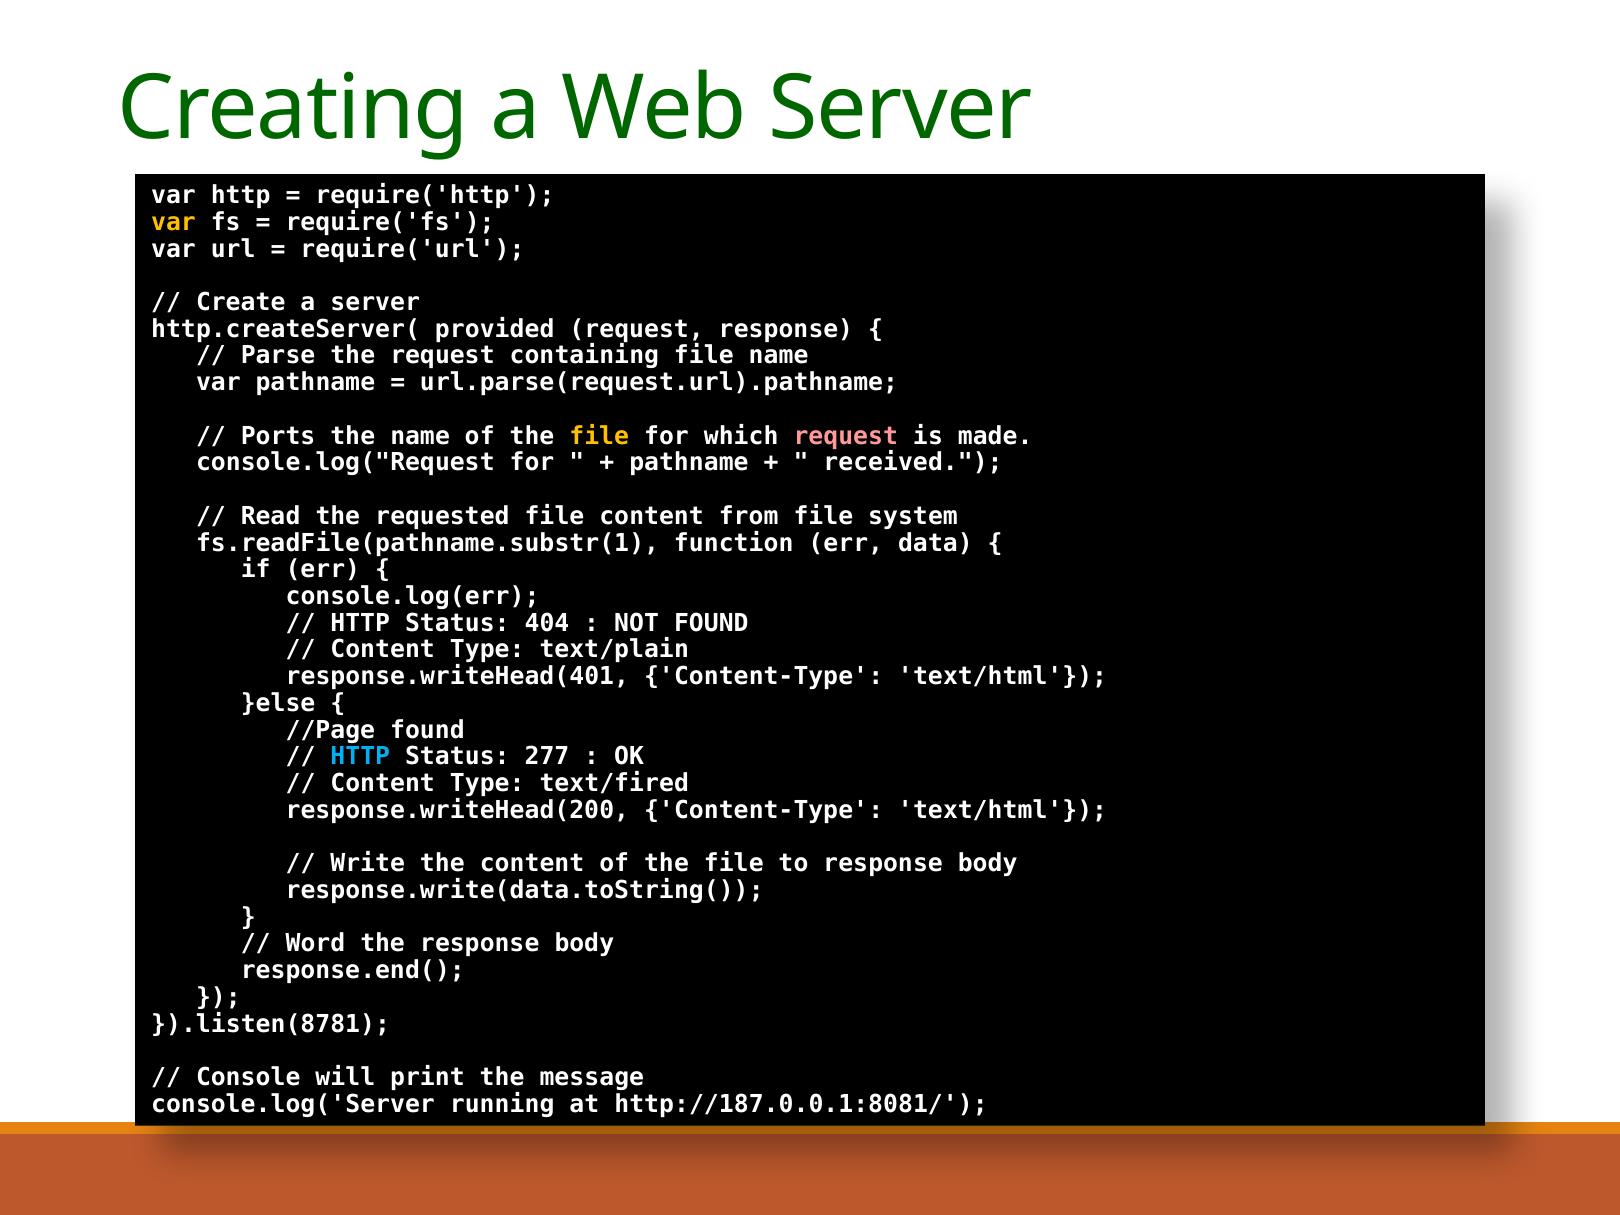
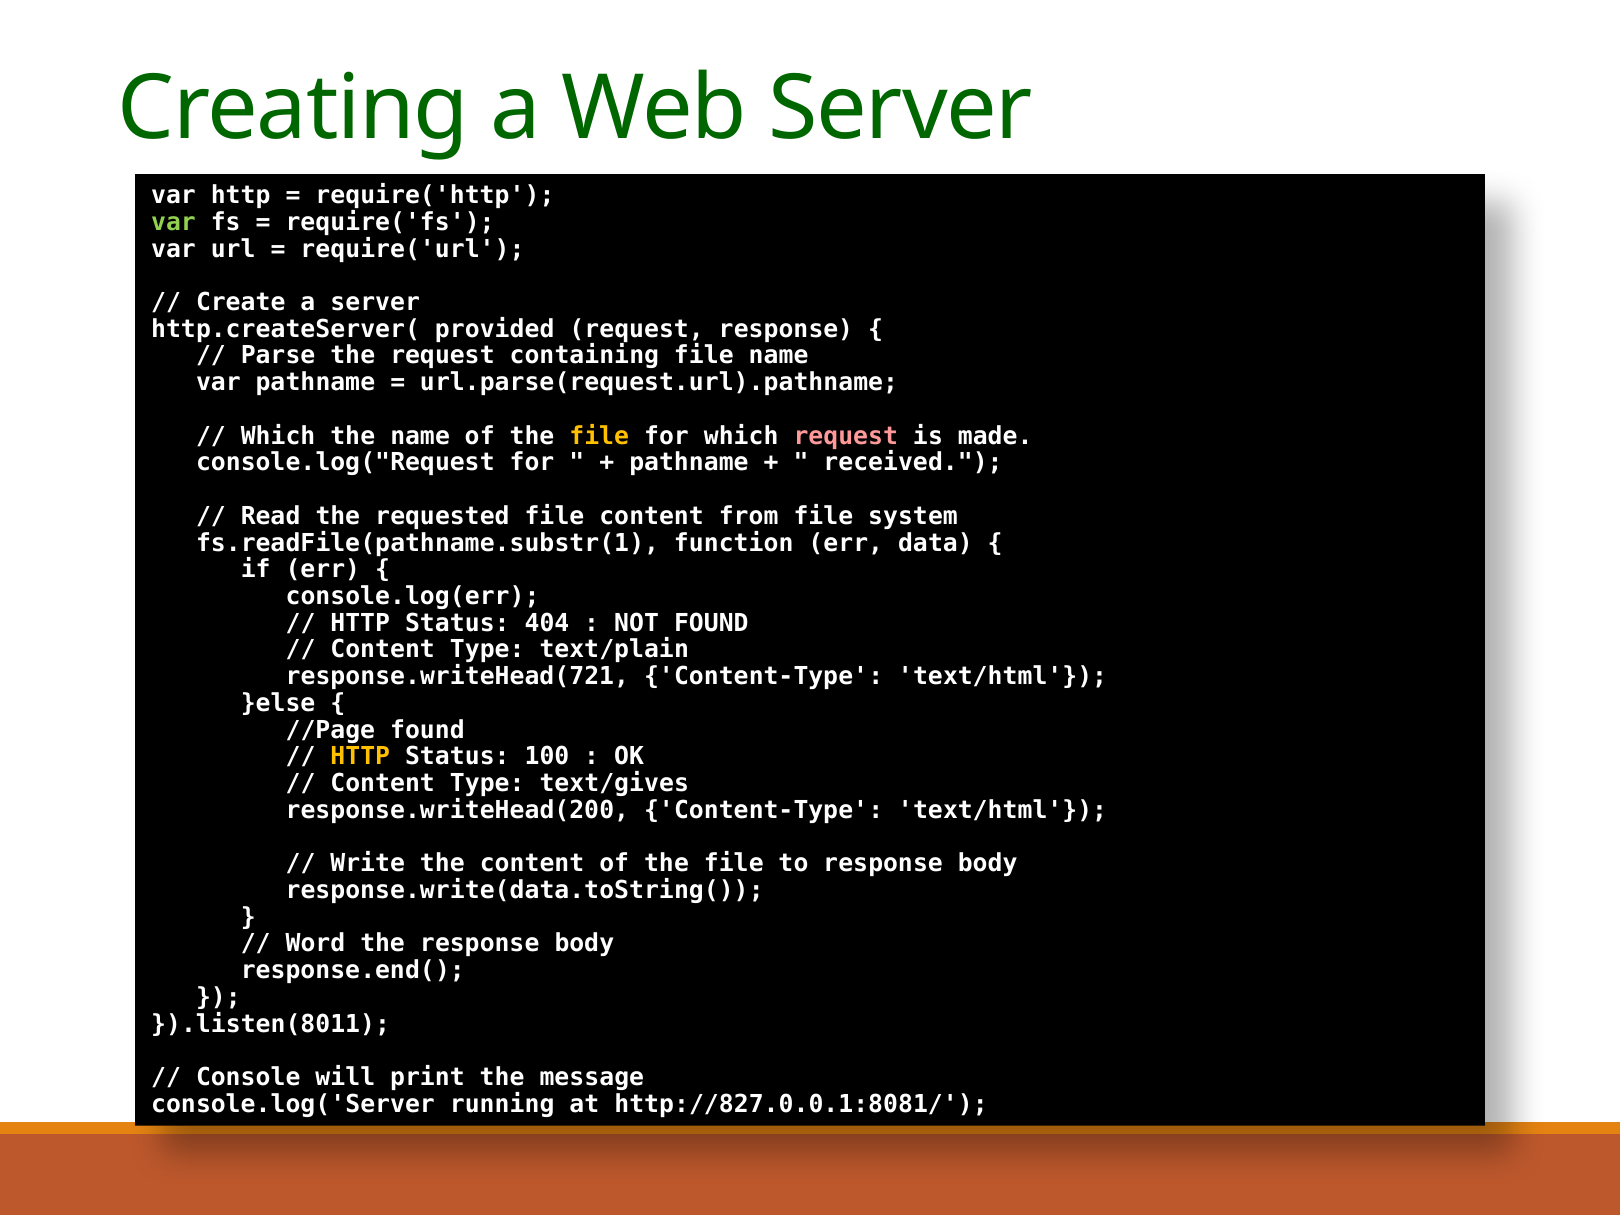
var colour: yellow -> light green (174, 222)
Ports: Ports -> Which (278, 436)
response.writeHead(401: response.writeHead(401 -> response.writeHead(721 (457, 677)
HTTP colour: light blue -> yellow (360, 757)
277: 277 -> 100 (547, 757)
text/fired: text/fired -> text/gives (614, 783)
}).listen(8781: }).listen(8781 -> }).listen(8011 (271, 1024)
http://187.0.0.1:8081/: http://187.0.0.1:8081/ -> http://827.0.0.1:8081/ (801, 1104)
